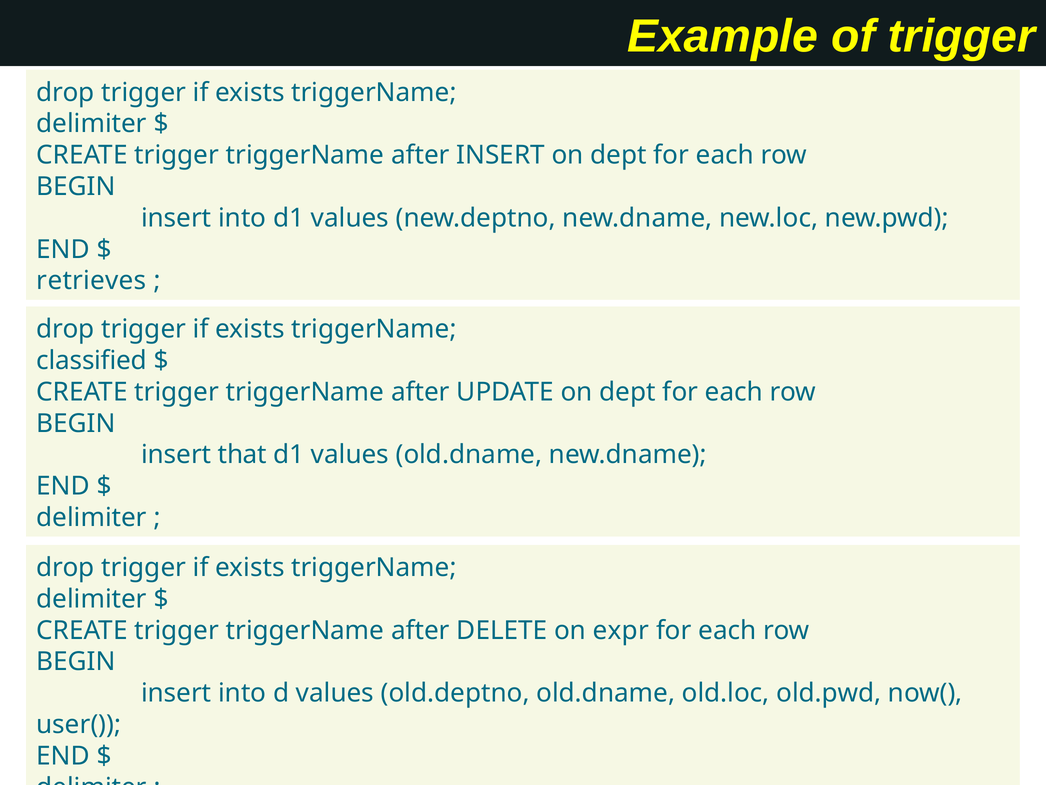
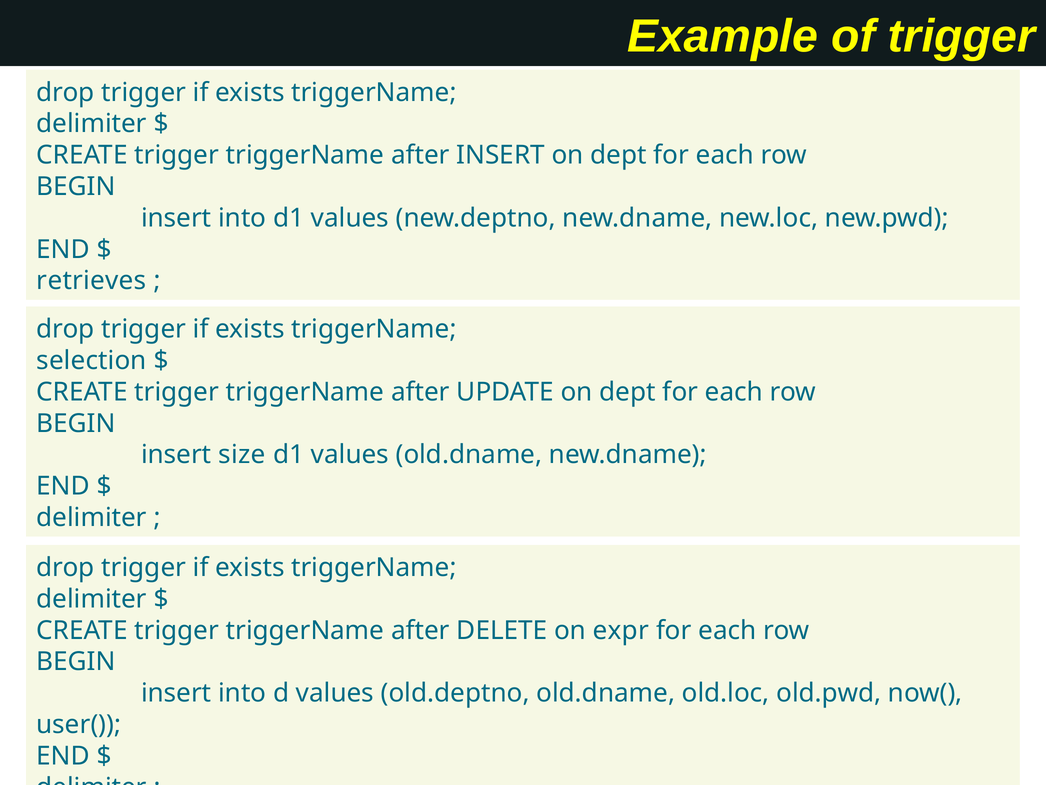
classified: classified -> selection (92, 360)
that: that -> size (242, 454)
